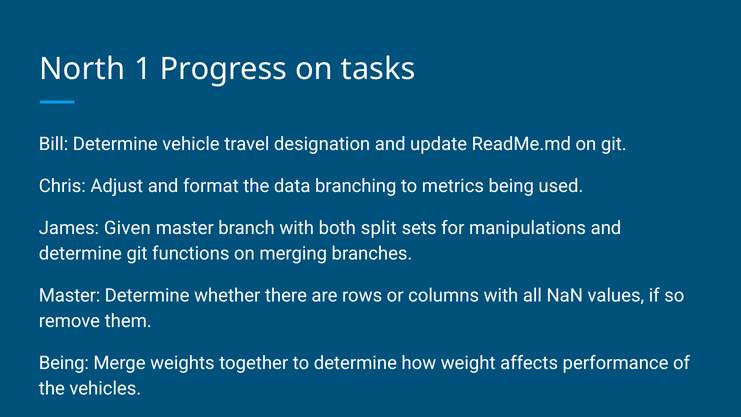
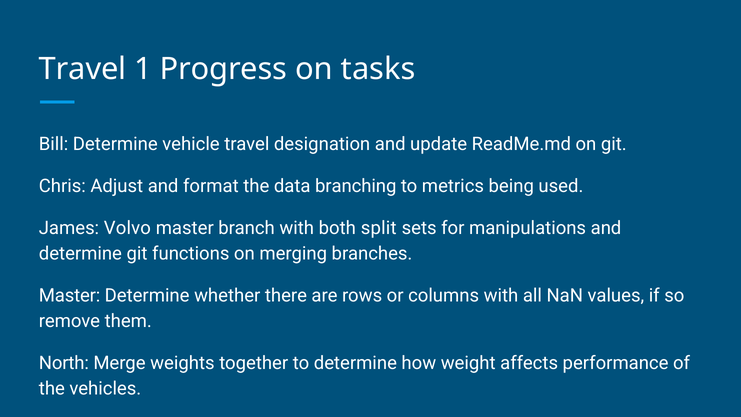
North: North -> Travel (83, 69)
Given: Given -> Volvo (127, 228)
Being: Being -> North (64, 363)
